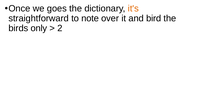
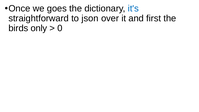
it's colour: orange -> blue (133, 9)
note: note -> json (90, 18)
bird: bird -> first (154, 18)
2: 2 -> 0 (60, 28)
